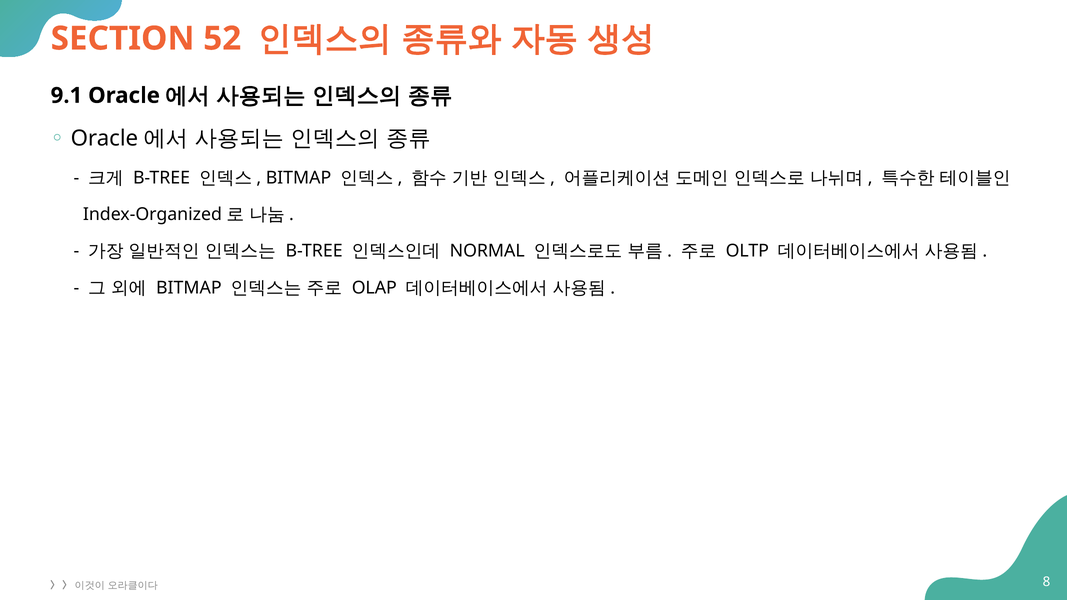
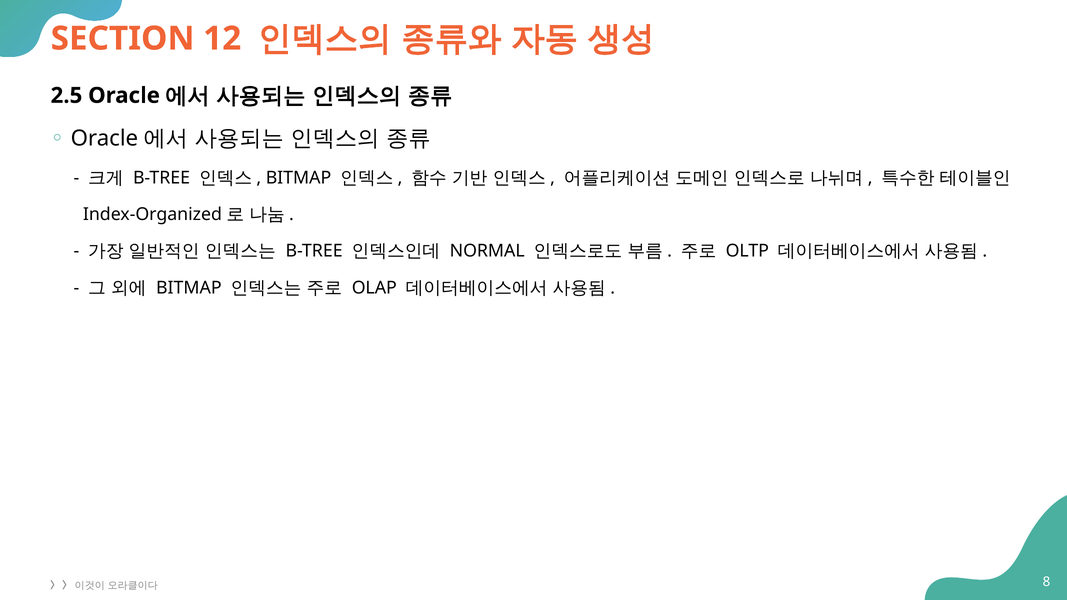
52: 52 -> 12 (222, 39)
9.1: 9.1 -> 2.5 (66, 96)
